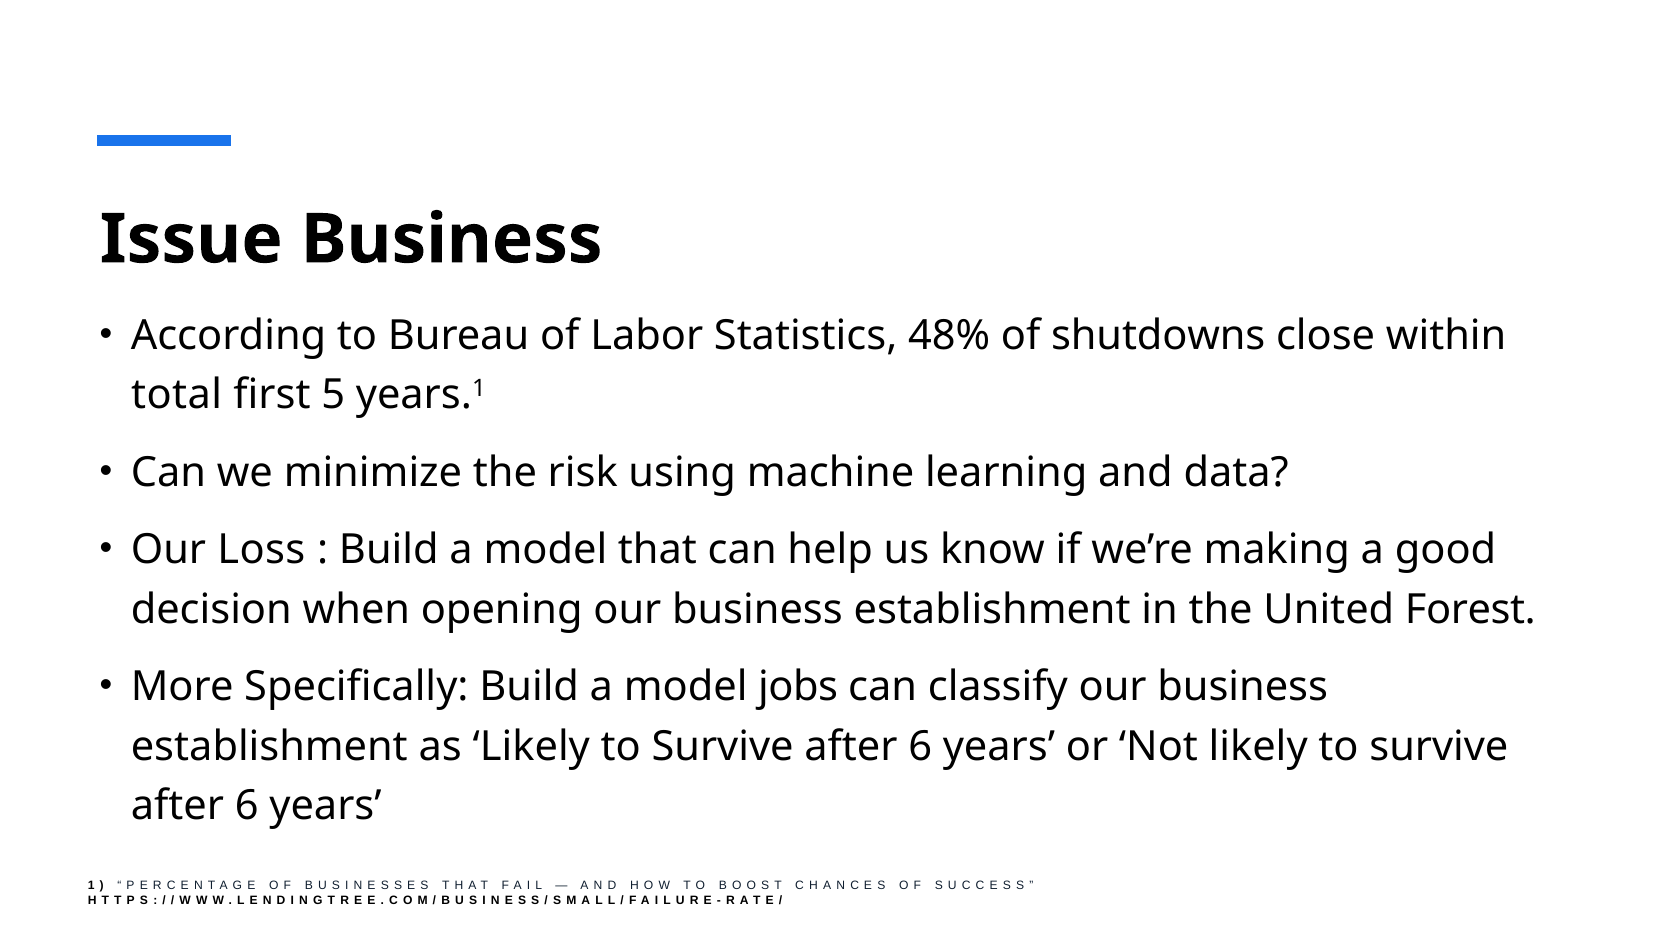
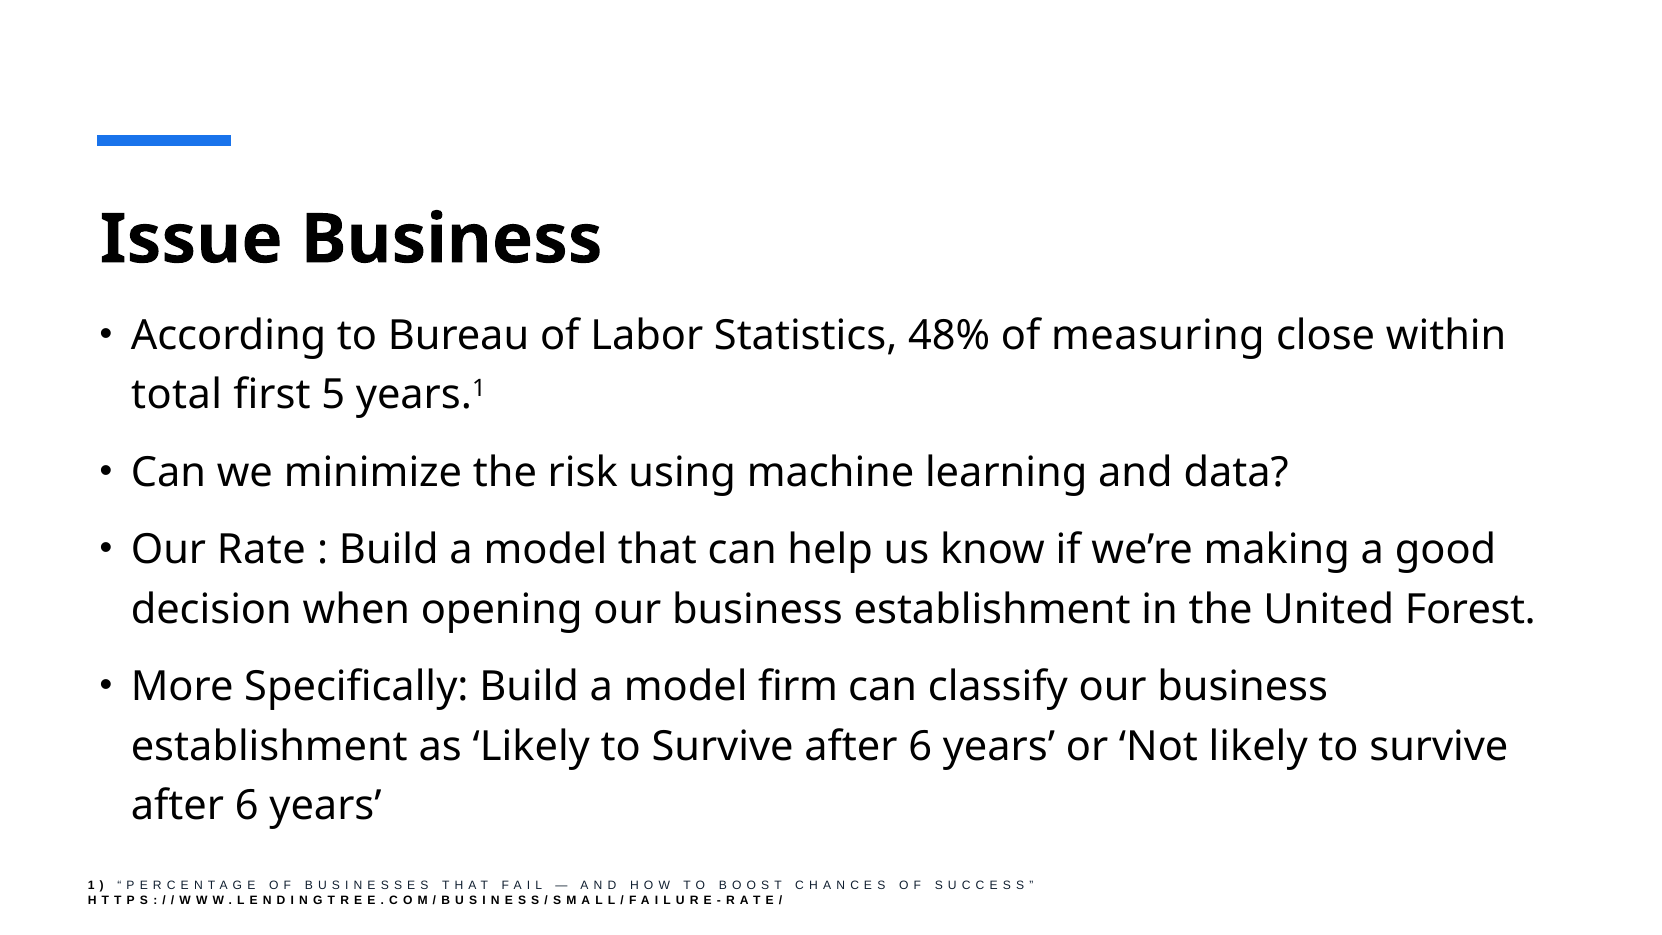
shutdowns: shutdowns -> measuring (1158, 335)
Loss: Loss -> Rate (261, 550)
jobs: jobs -> firm (798, 686)
